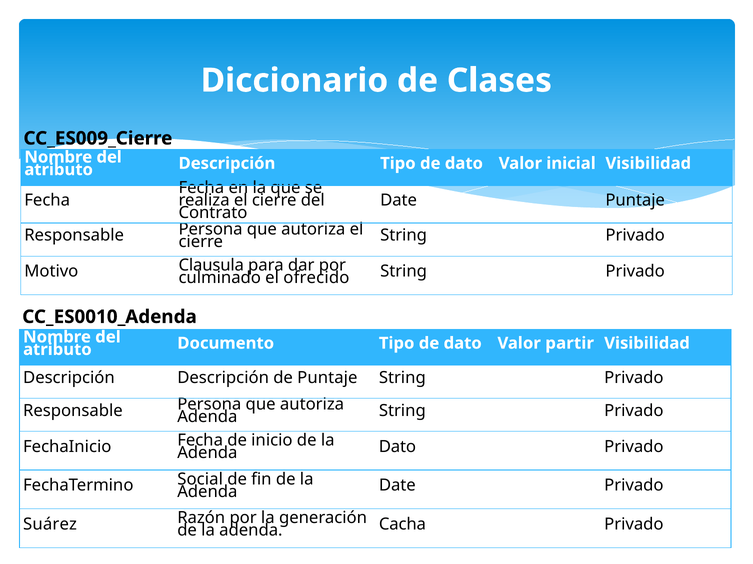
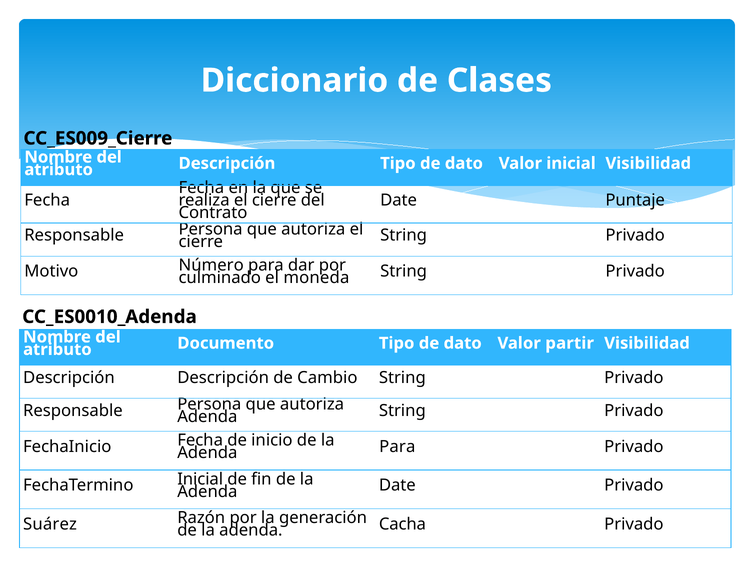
Clausula: Clausula -> Número (211, 265)
ofrecido: ofrecido -> moneda (316, 278)
de Puntaje: Puntaje -> Cambio (327, 378)
Adenda Dato: Dato -> Para (397, 447)
FechaTermino Social: Social -> Inicial (200, 480)
